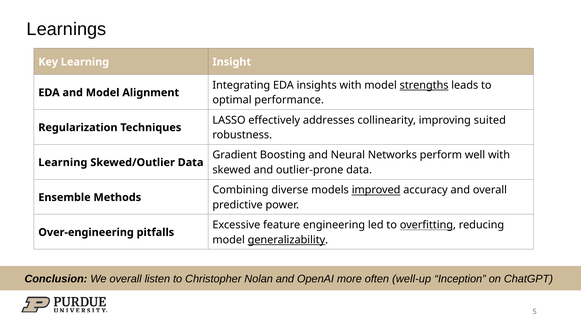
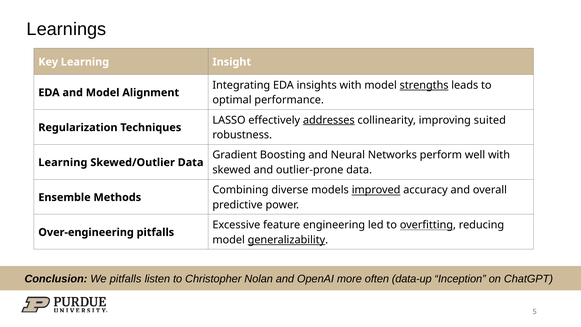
addresses underline: none -> present (329, 120)
We overall: overall -> pitfalls (126, 279)
well-up: well-up -> data-up (412, 279)
